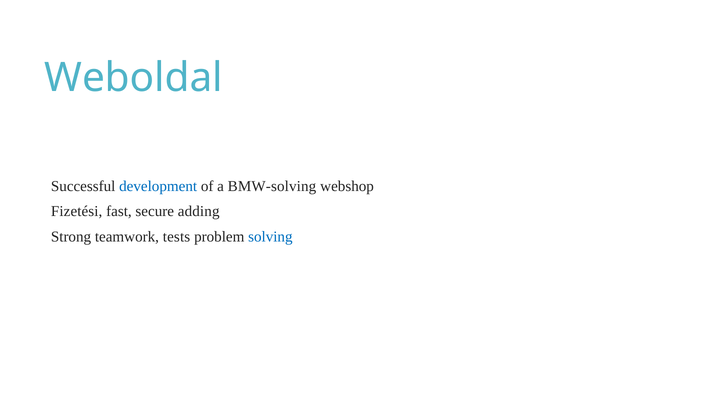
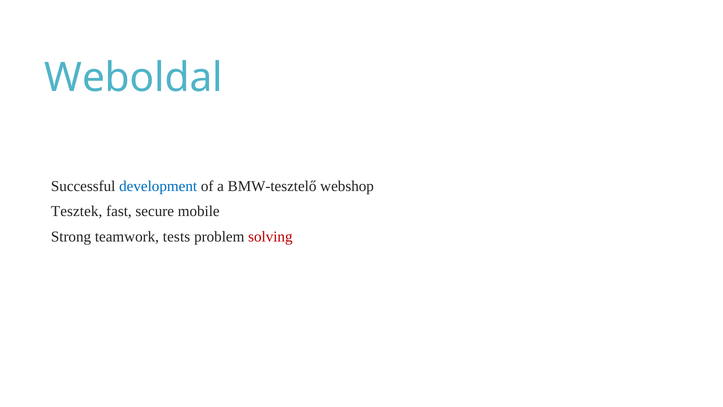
BMW-solving: BMW-solving -> BMW-tesztelő (272, 186)
Fizetési: Fizetési -> Tesztek (77, 211)
adding: adding -> mobile (199, 211)
solving colour: blue -> red (270, 236)
